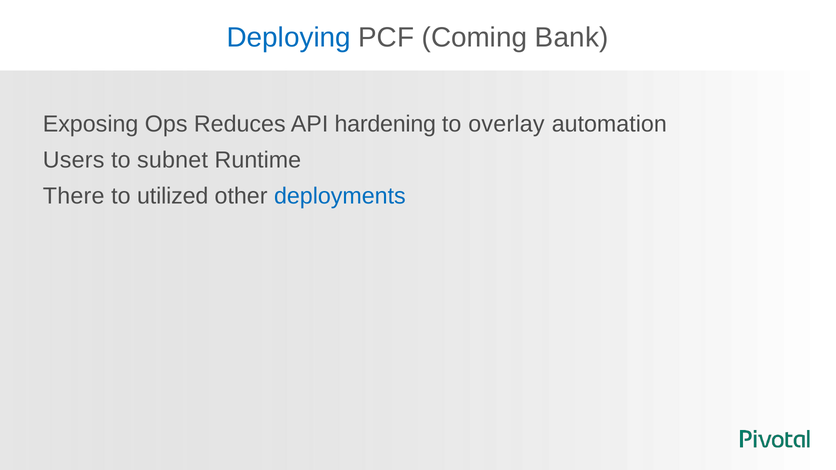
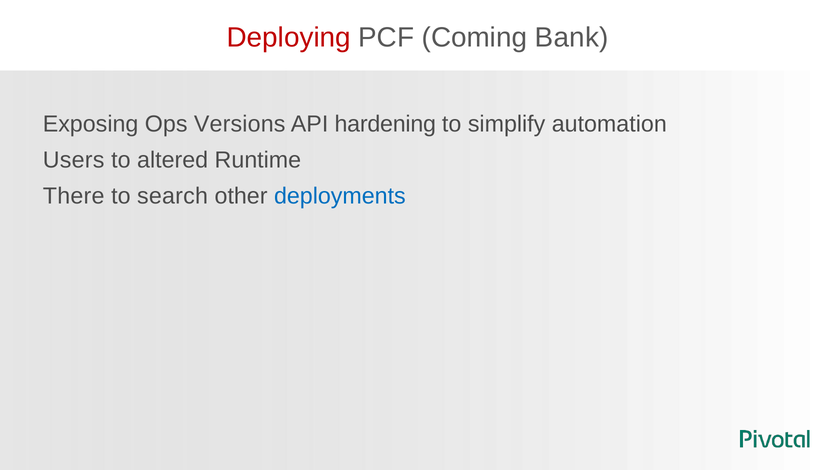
Deploying colour: blue -> red (289, 38)
Reduces: Reduces -> Versions (240, 124)
overlay: overlay -> simplify (507, 124)
subnet: subnet -> altered (173, 160)
utilized: utilized -> search (173, 196)
